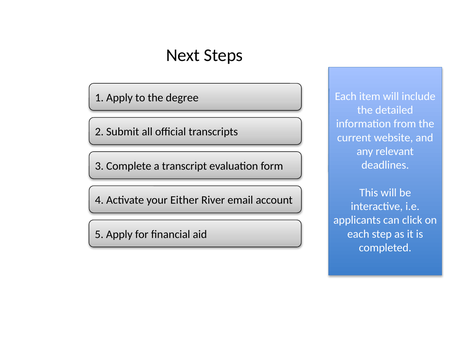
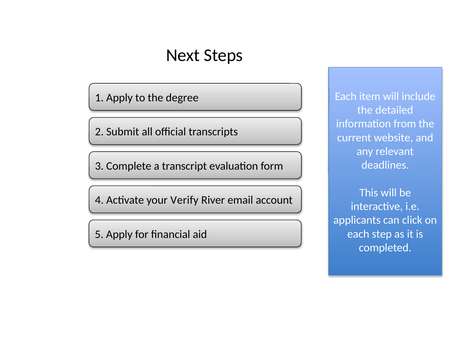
Either: Either -> Verify (184, 200)
